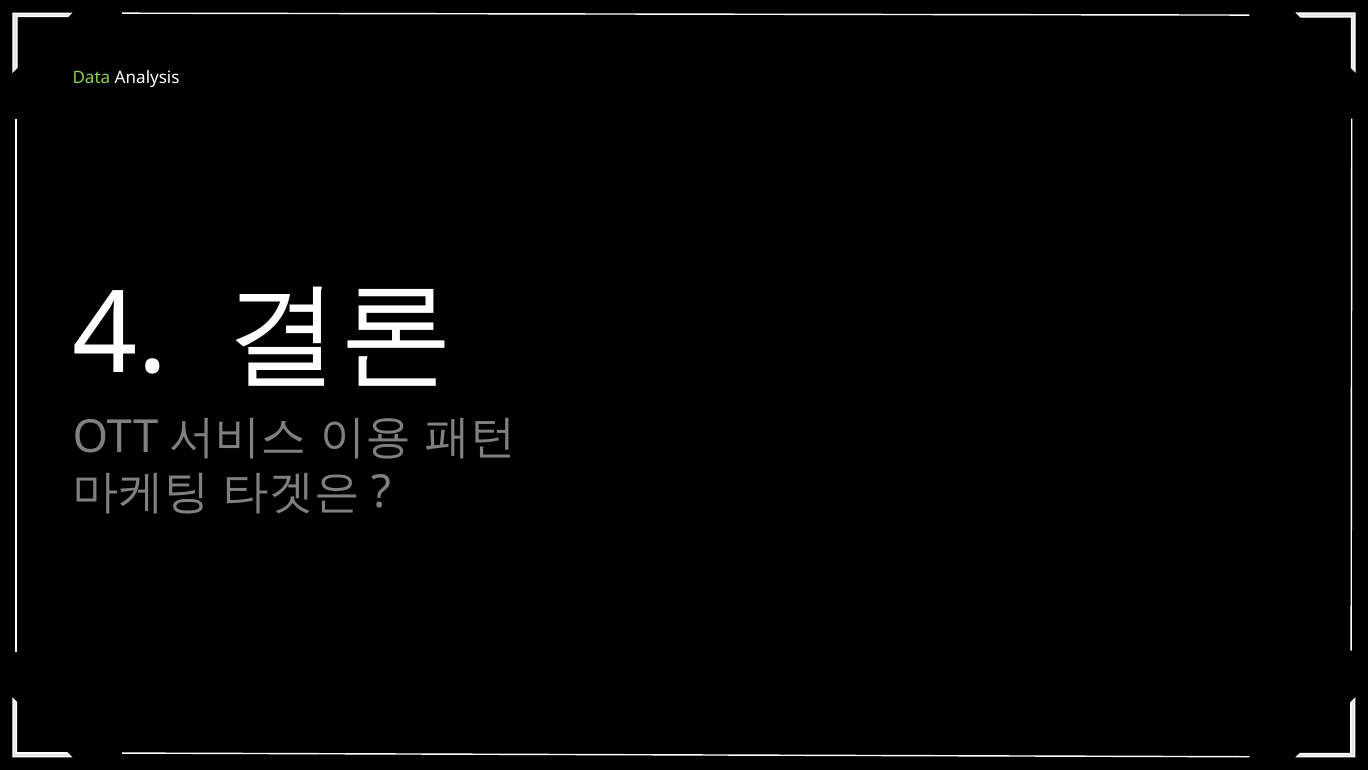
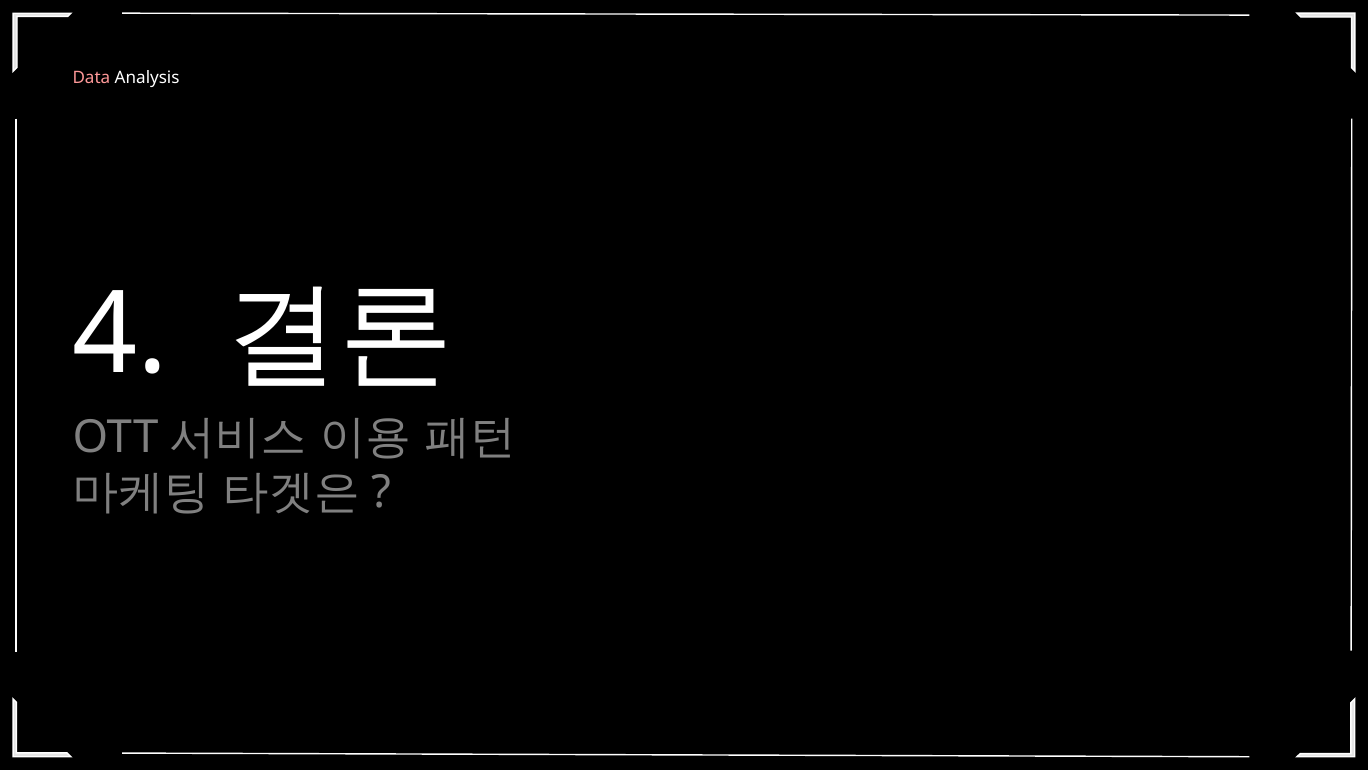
Data colour: light green -> pink (91, 77)
